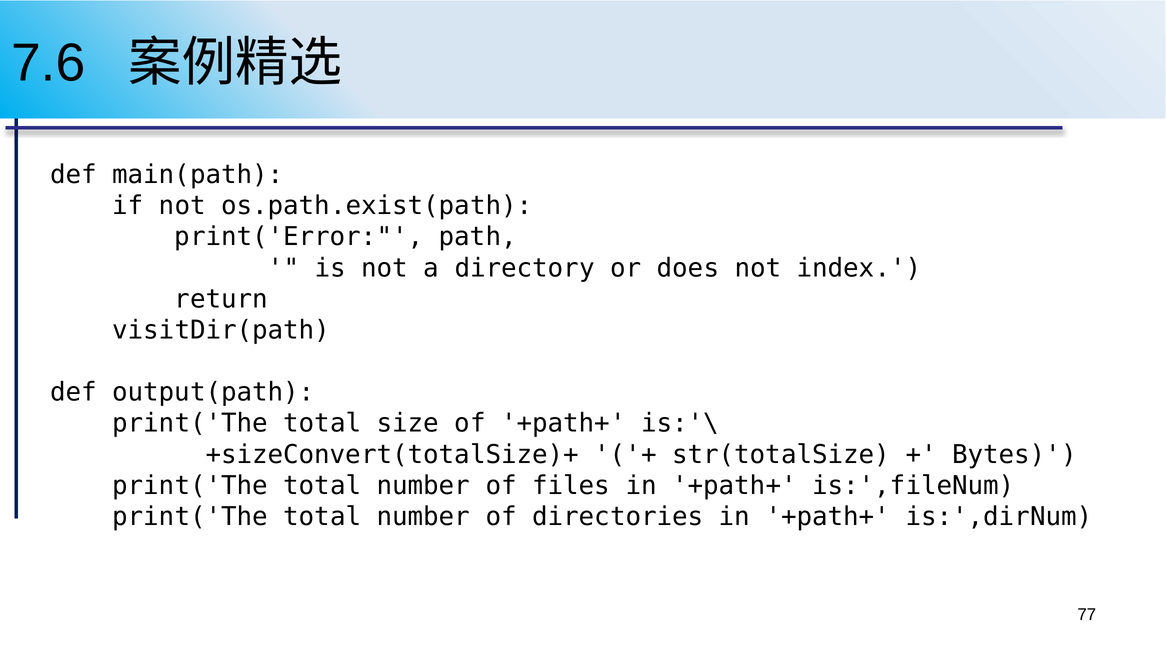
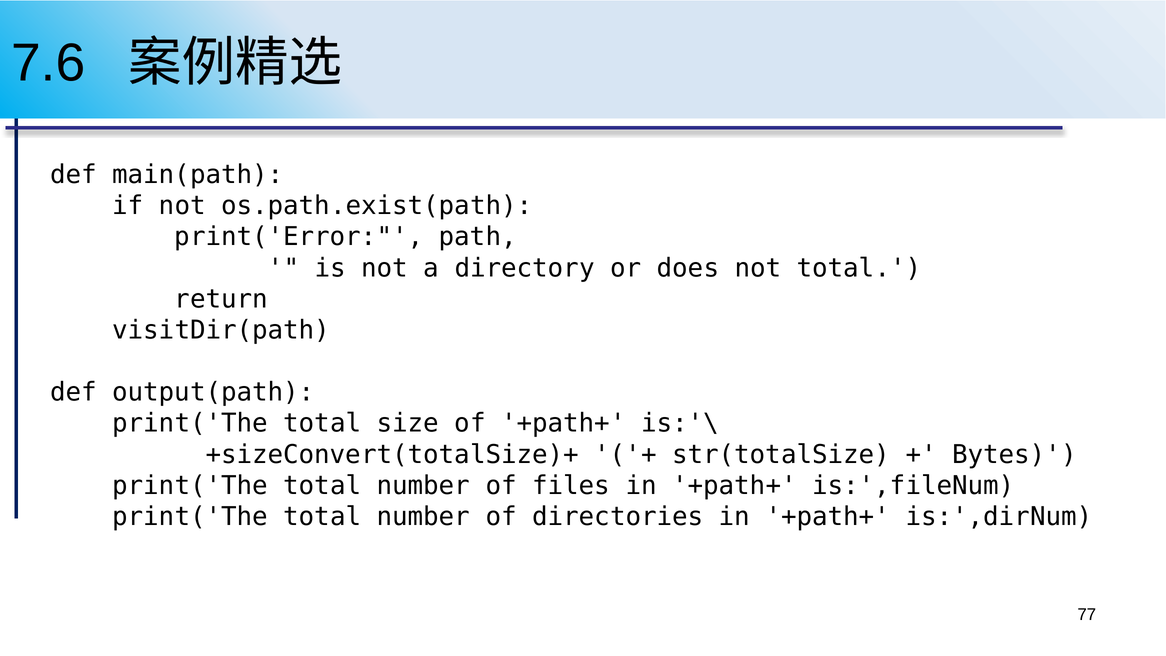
not index: index -> total (859, 268)
